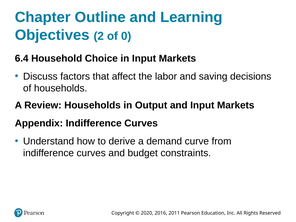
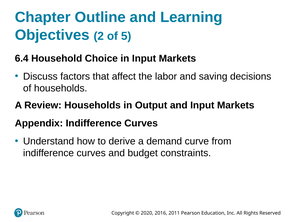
0: 0 -> 5 (126, 36)
